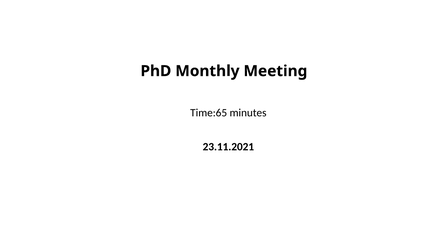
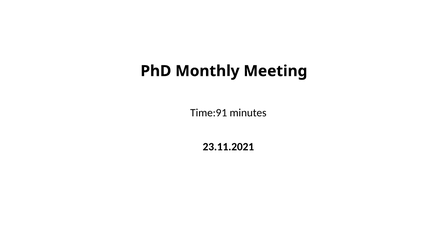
Time:65: Time:65 -> Time:91 (209, 113)
